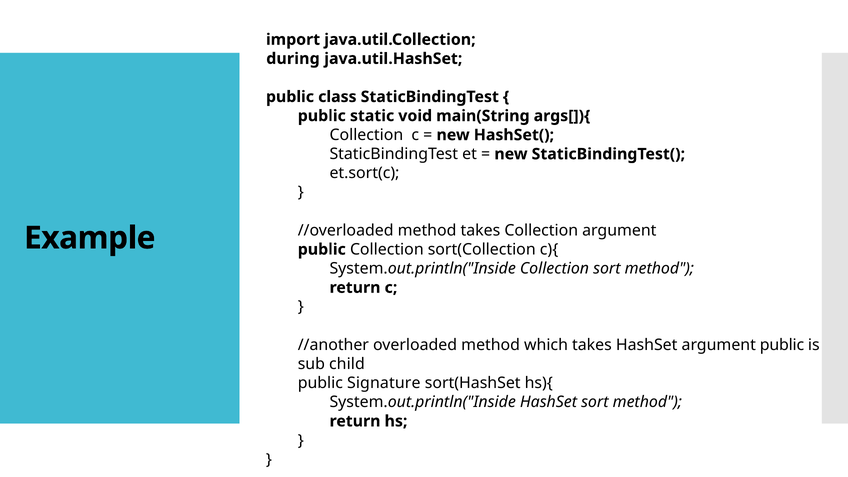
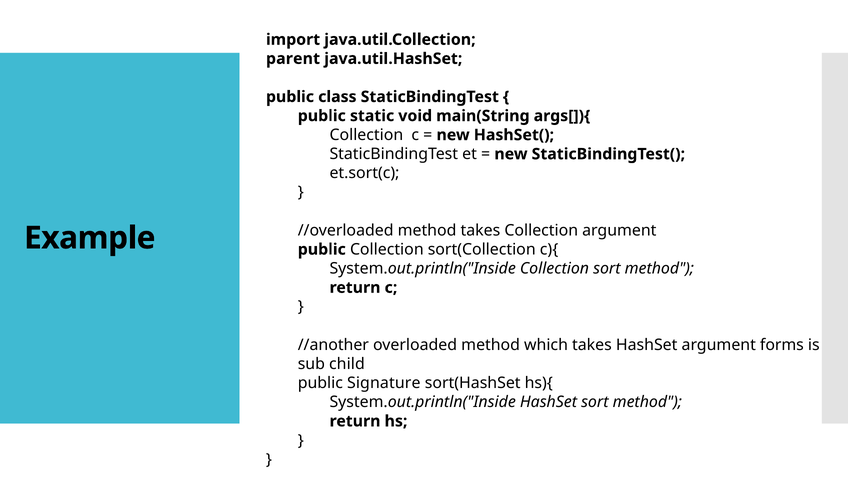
during: during -> parent (293, 59)
HashSet argument public: public -> forms (782, 345)
